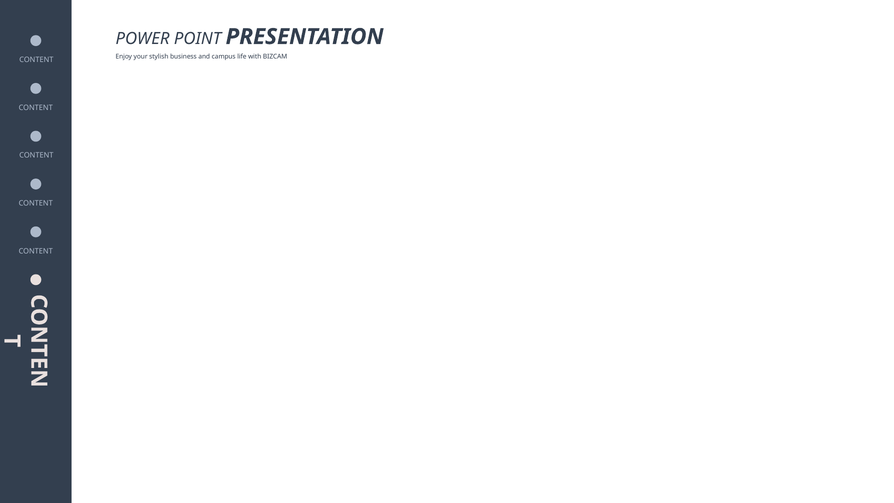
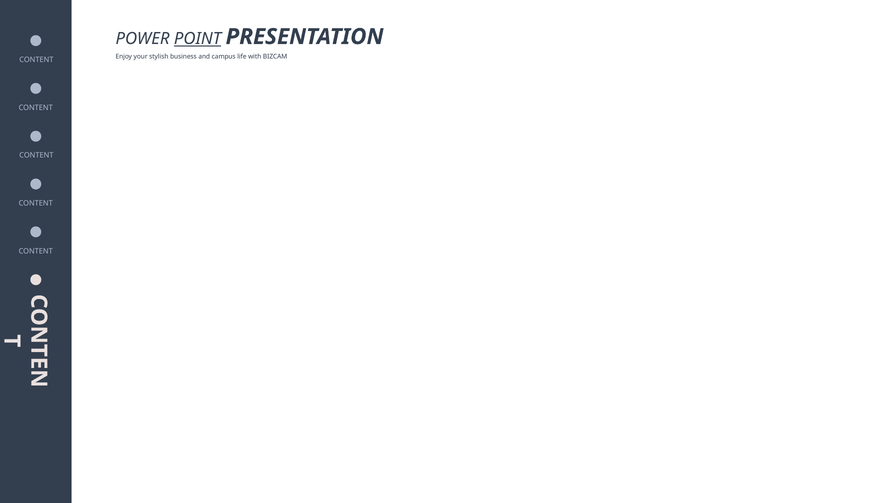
POINT underline: none -> present (198, 39)
